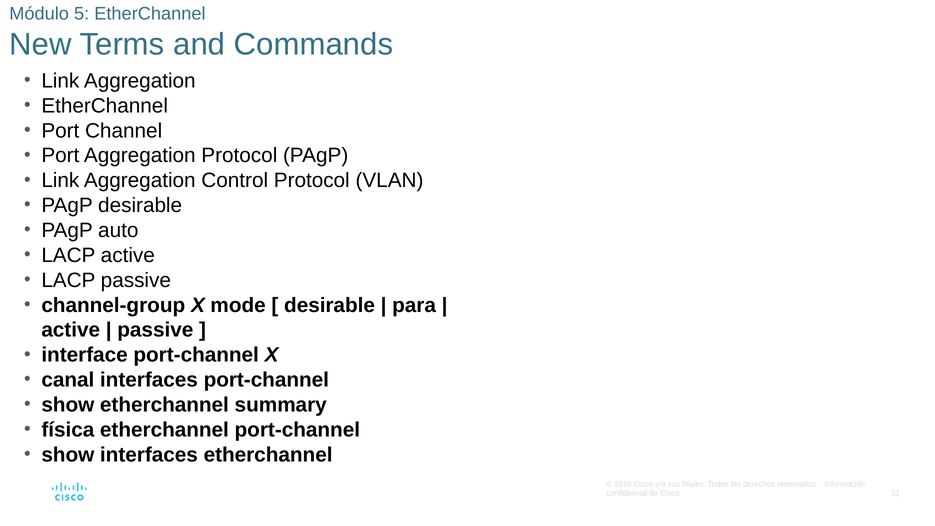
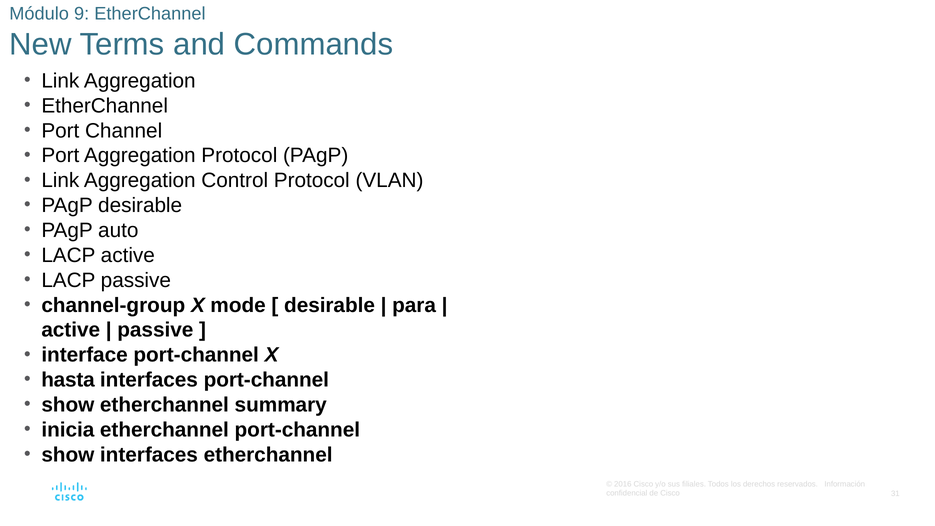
5: 5 -> 9 (82, 14)
canal: canal -> hasta (68, 380)
física: física -> inicia (68, 430)
